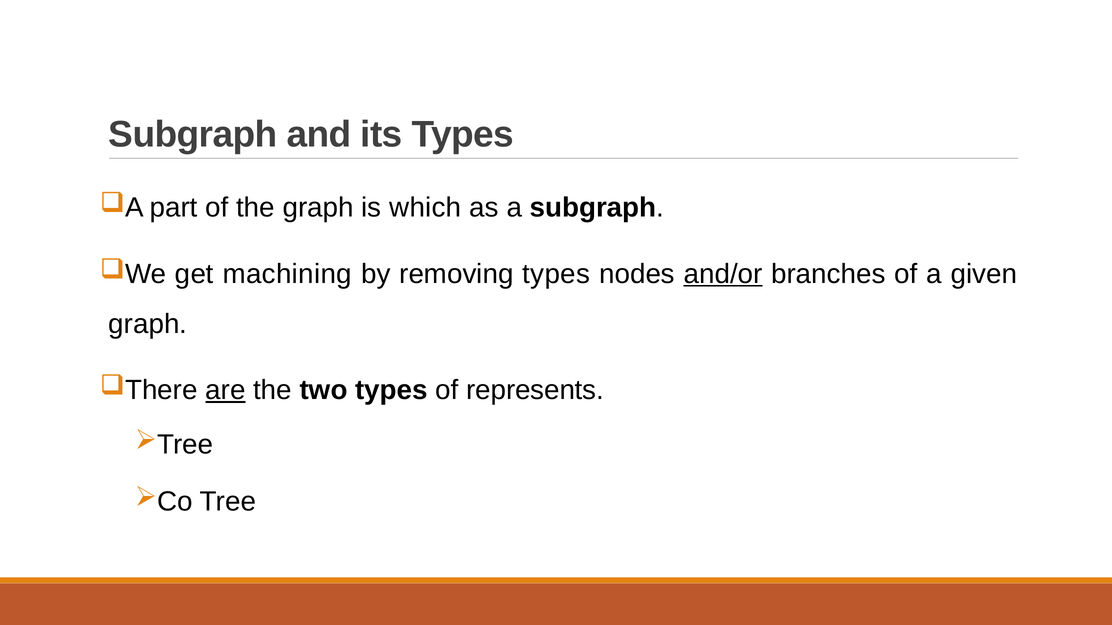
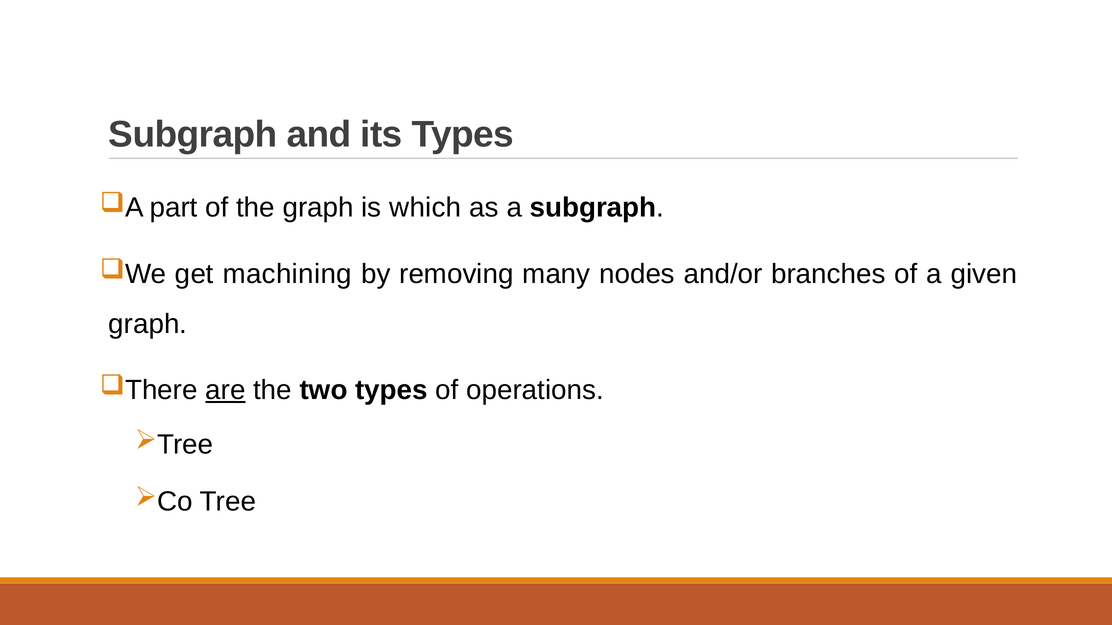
removing types: types -> many (556, 274)
and/or underline: present -> none (723, 274)
represents: represents -> operations (535, 390)
